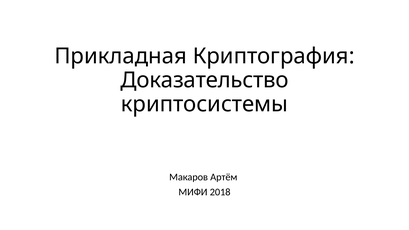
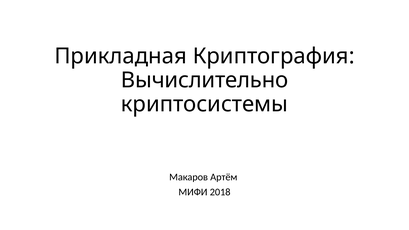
Доказательство: Доказательство -> Вычислительно (205, 80)
